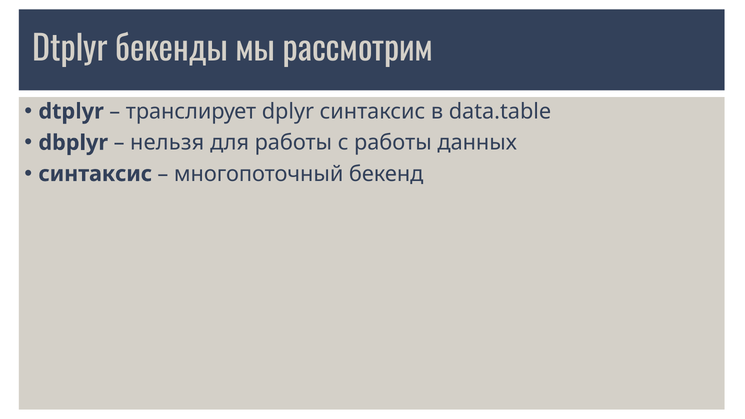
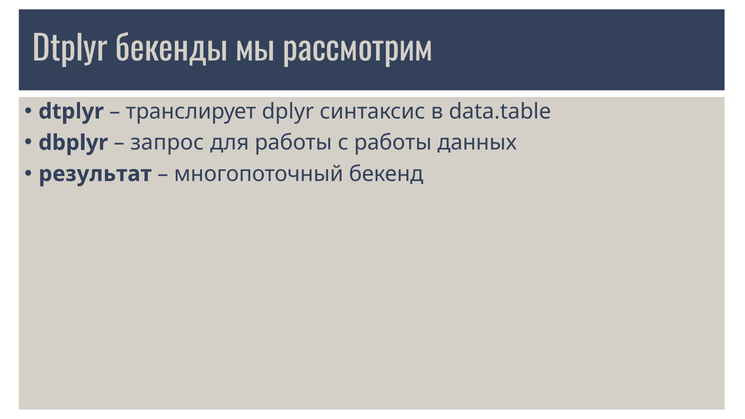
нельзя: нельзя -> запрос (167, 143)
синтаксис: синтаксис -> результат (95, 174)
